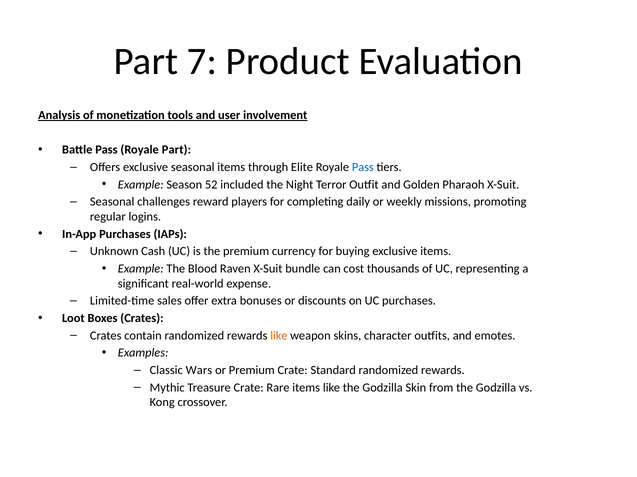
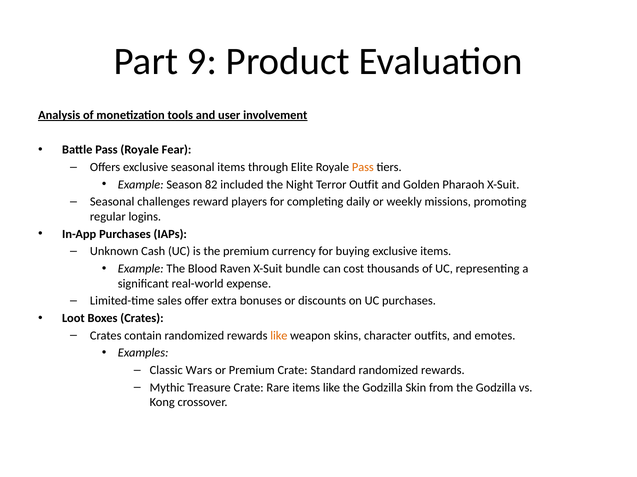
7: 7 -> 9 (202, 62)
Royale Part: Part -> Fear (176, 150)
Pass colour: blue -> orange (363, 167)
52: 52 -> 82 (211, 185)
